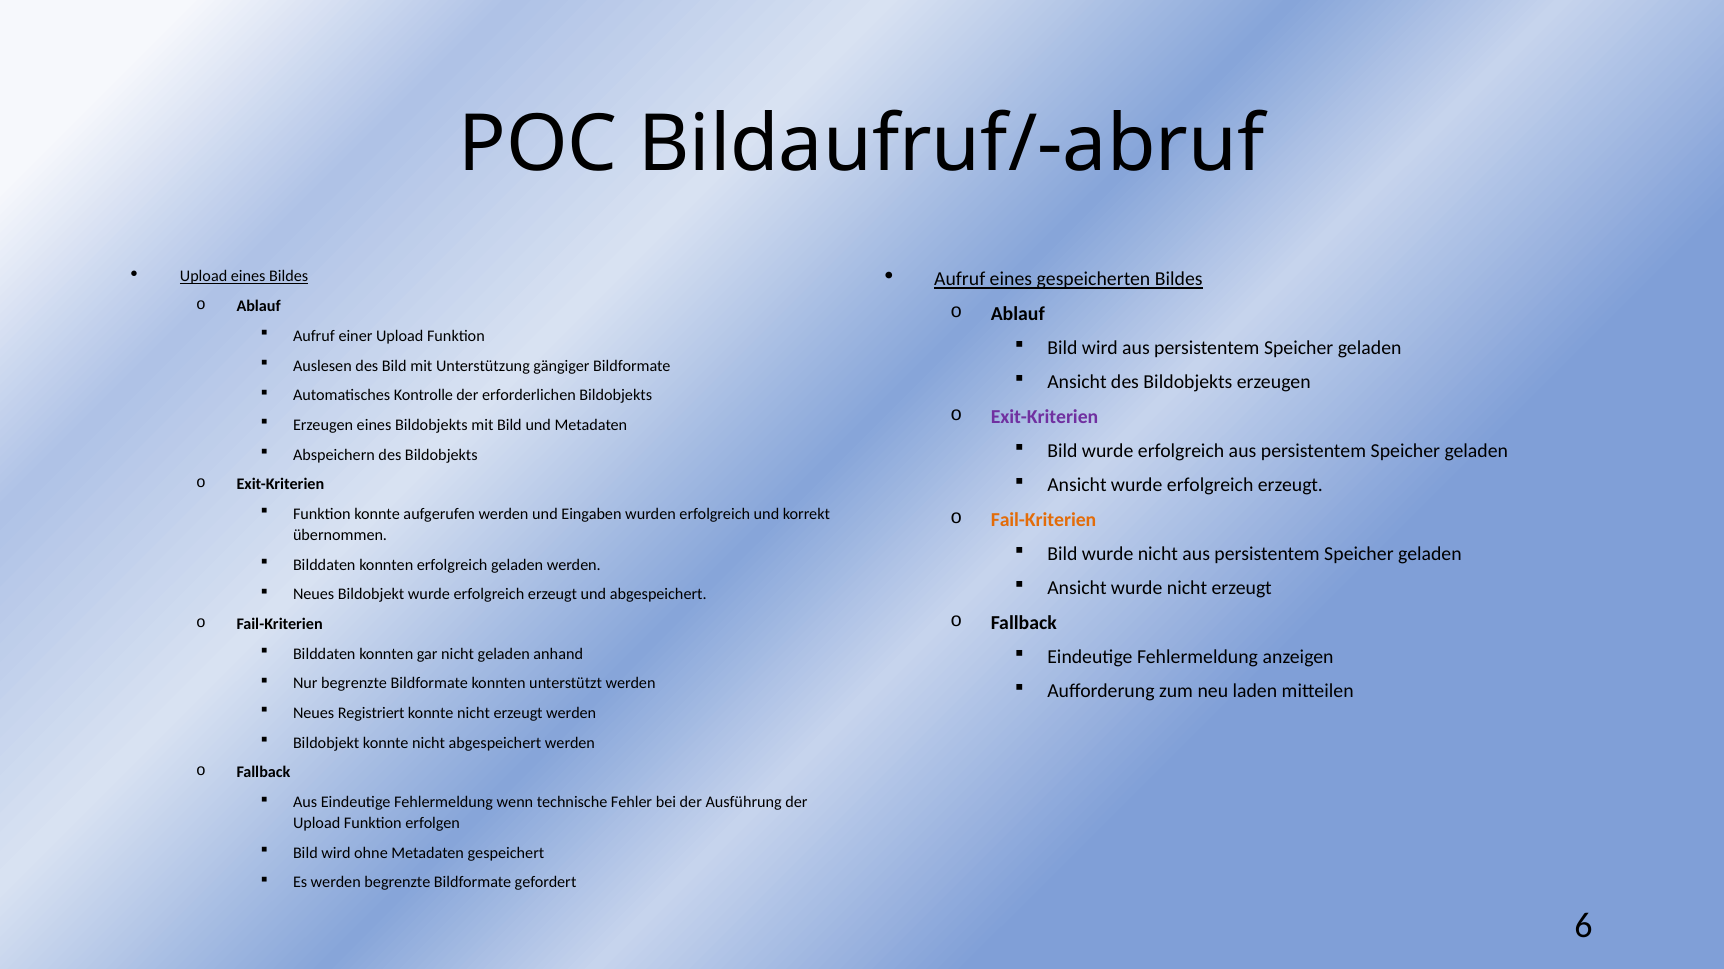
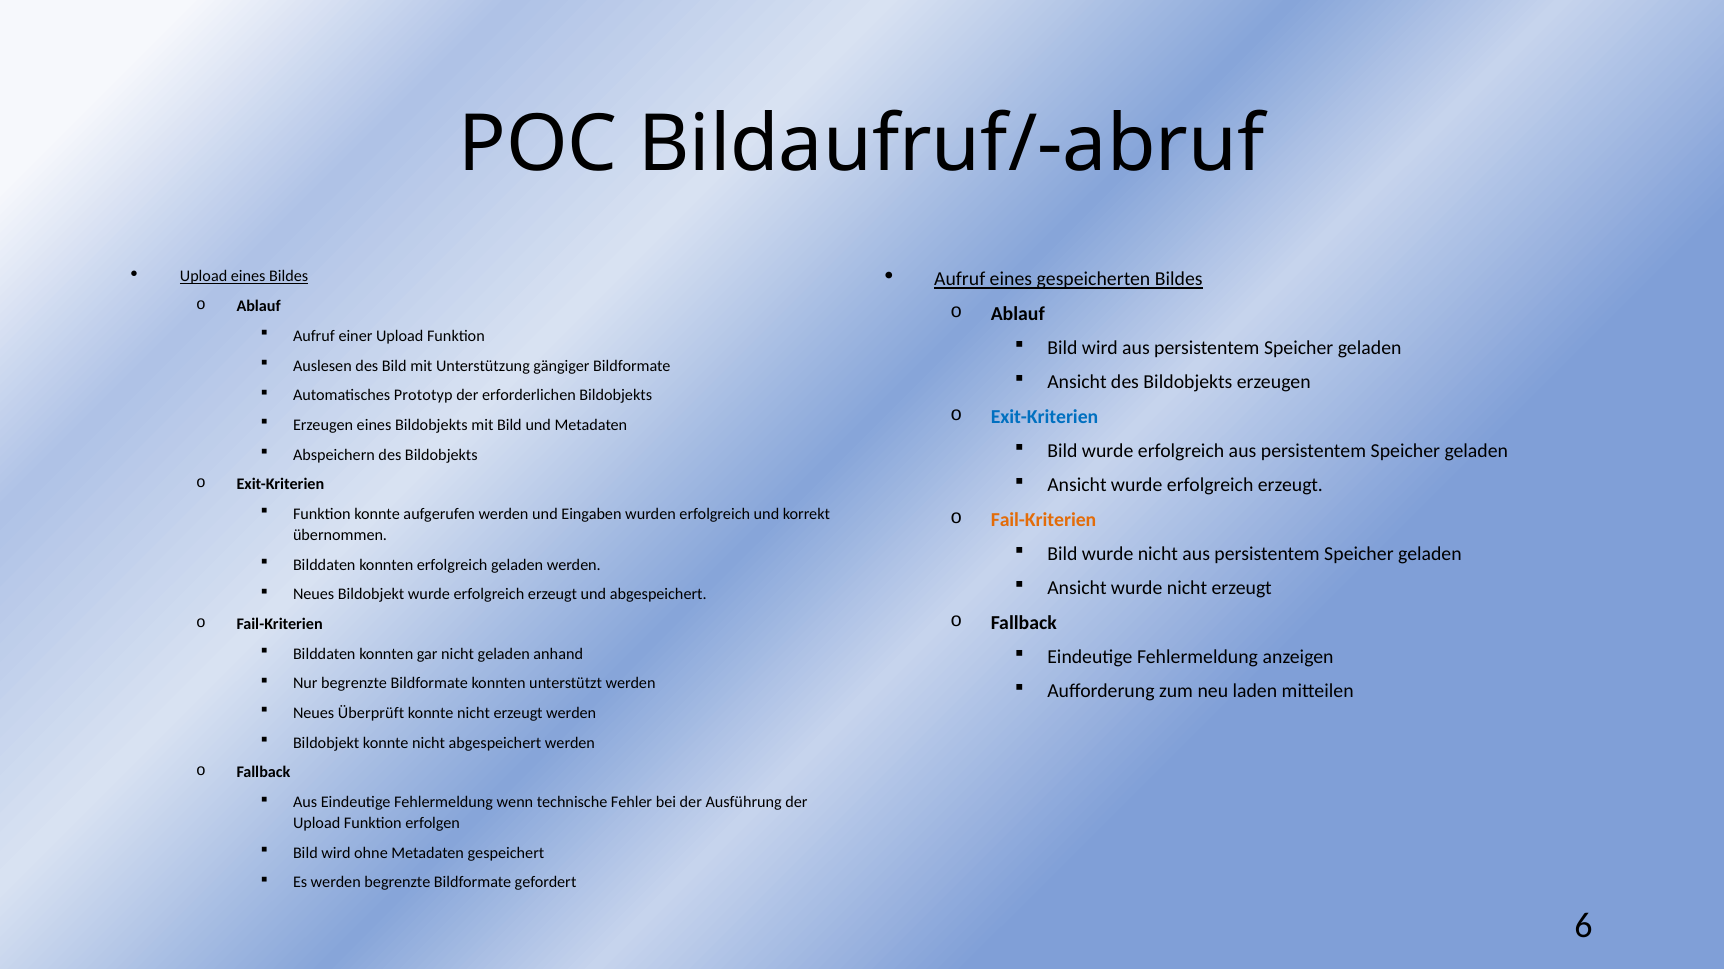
Kontrolle: Kontrolle -> Prototyp (423, 396)
Exit-Kriterien colour: purple -> blue (1045, 417)
Registriert: Registriert -> Überprüft (371, 714)
